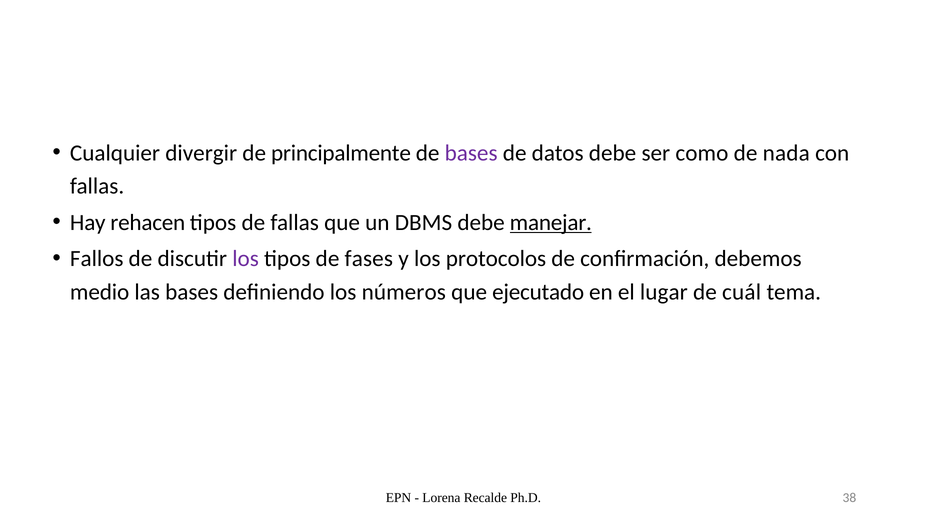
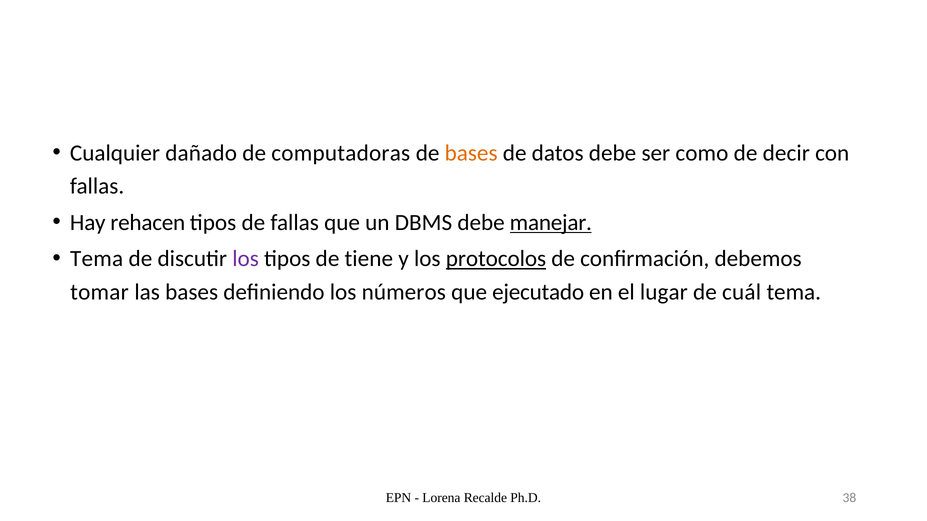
divergir: divergir -> dañado (201, 153)
principalmente: principalmente -> computadoras (341, 153)
bases colour: purple -> orange (471, 153)
nada: nada -> decir (786, 153)
Fallos: Fallos -> Tema (97, 259)
fases: fases -> tiene (369, 259)
protocolos underline: none -> present (496, 259)
medio: medio -> tomar (99, 292)
